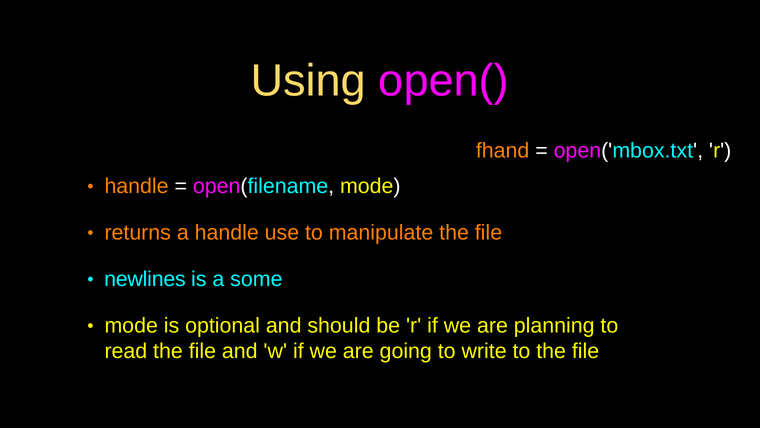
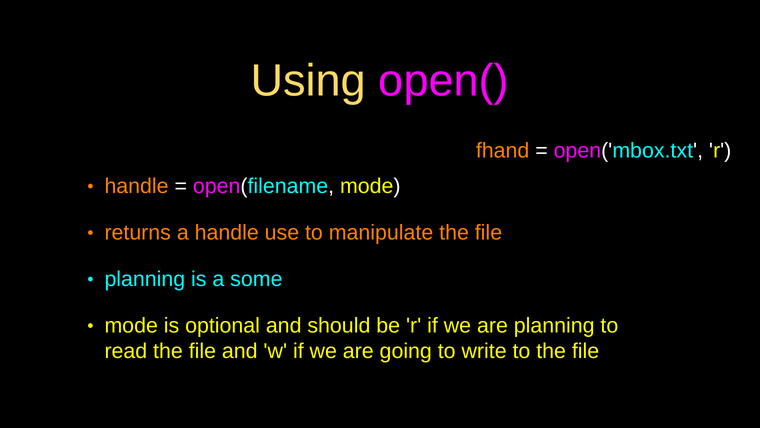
newlines: newlines -> planning (145, 279)
